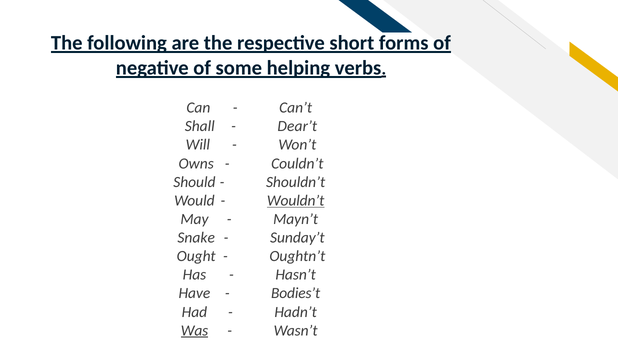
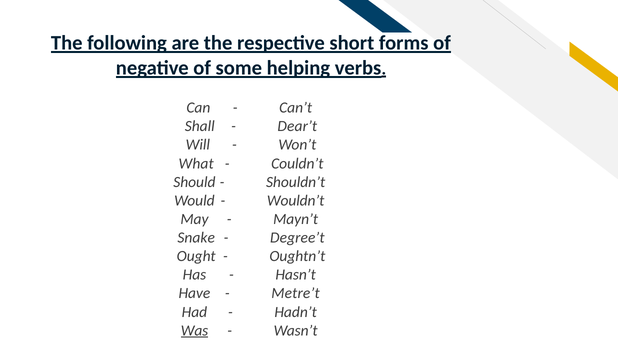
Owns: Owns -> What (196, 163)
Wouldn’t underline: present -> none (296, 200)
Sunday’t: Sunday’t -> Degree’t (297, 237)
Bodies’t: Bodies’t -> Metre’t (296, 293)
